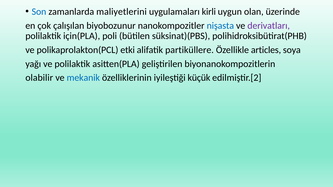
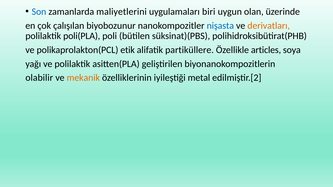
kirli: kirli -> biri (209, 12)
derivatları colour: purple -> orange (269, 26)
için(PLA: için(PLA -> poli(PLA (82, 36)
etki: etki -> etik (128, 50)
mekanik colour: blue -> orange (83, 78)
küçük: küçük -> metal (199, 78)
